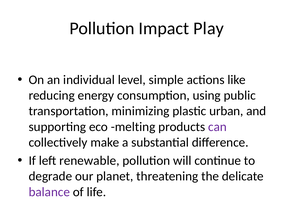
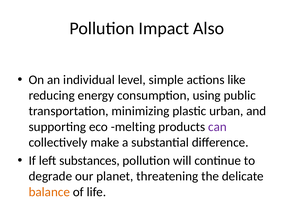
Play: Play -> Also (209, 28)
renewable: renewable -> substances (89, 161)
balance colour: purple -> orange (49, 192)
